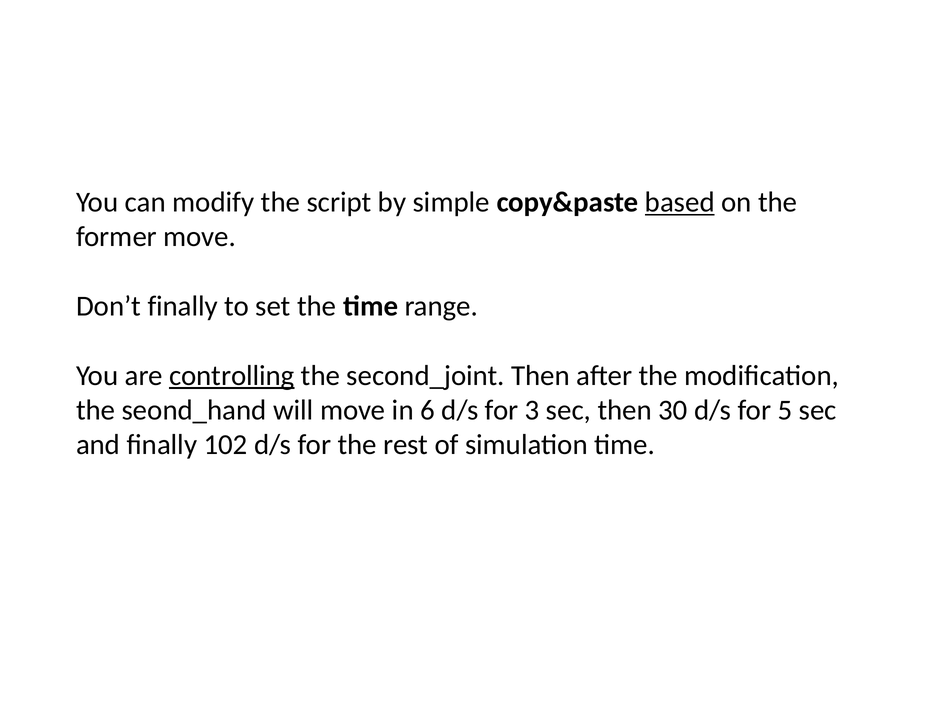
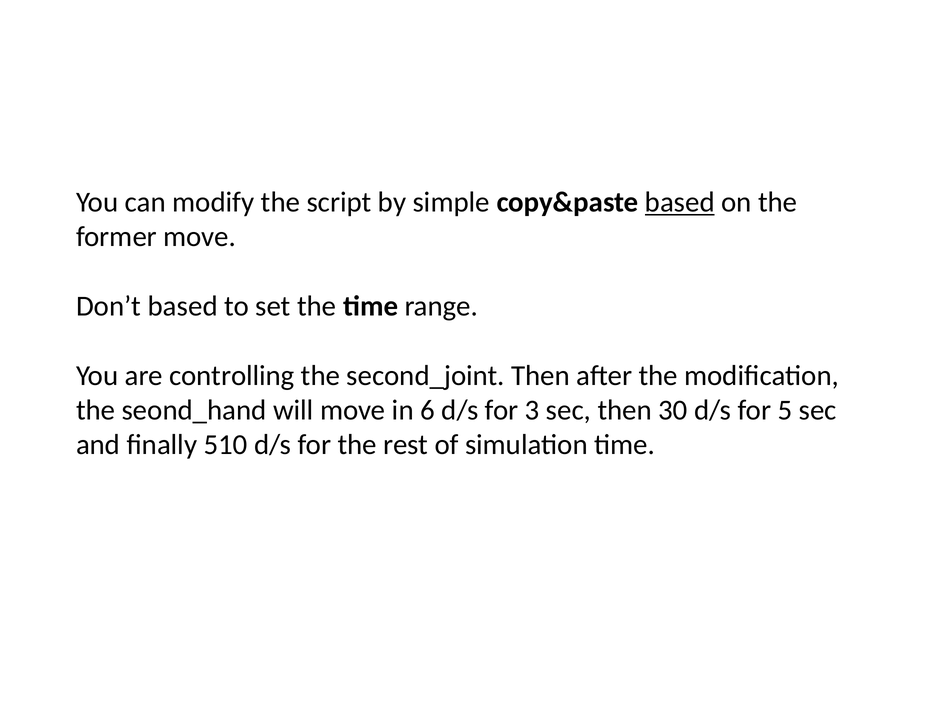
Don’t finally: finally -> based (183, 306)
controlling underline: present -> none (232, 376)
102: 102 -> 510 (226, 445)
